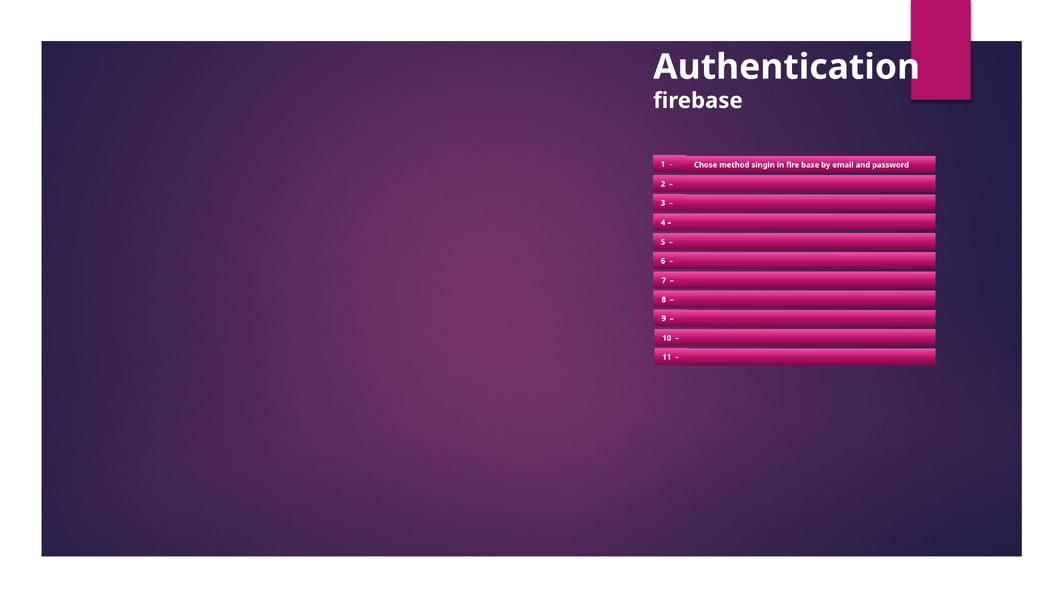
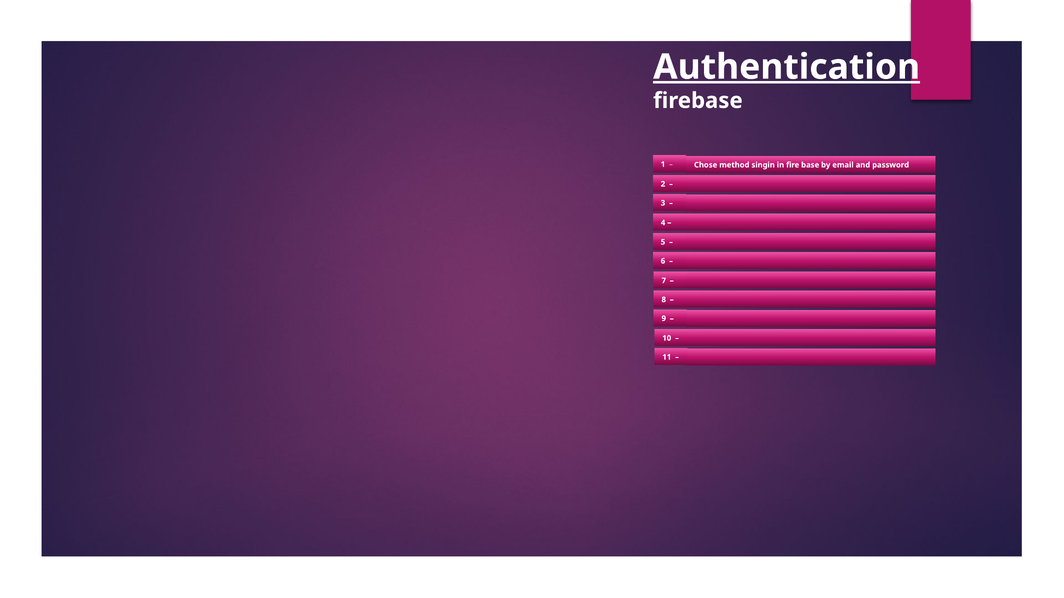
Authentication underline: none -> present (787, 67)
